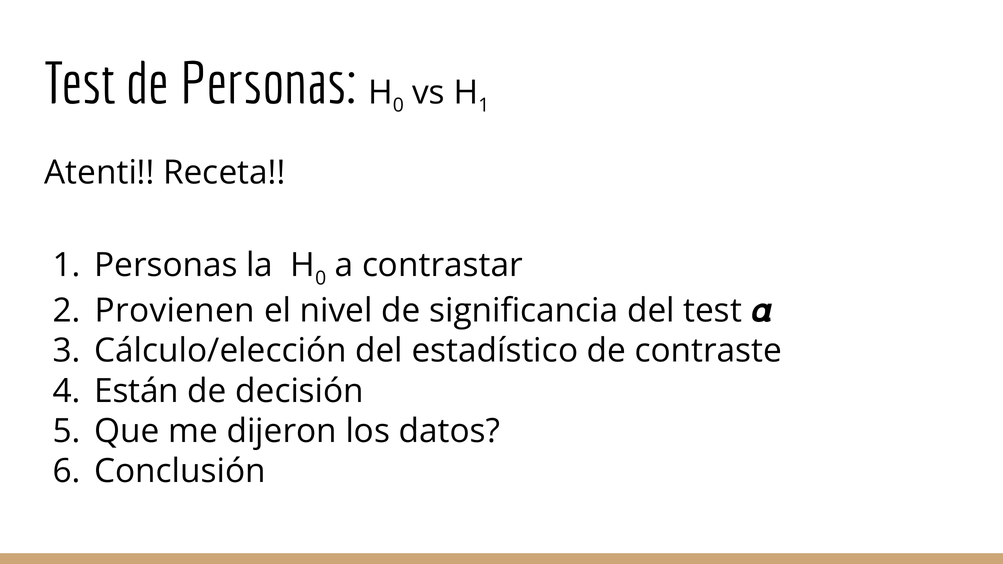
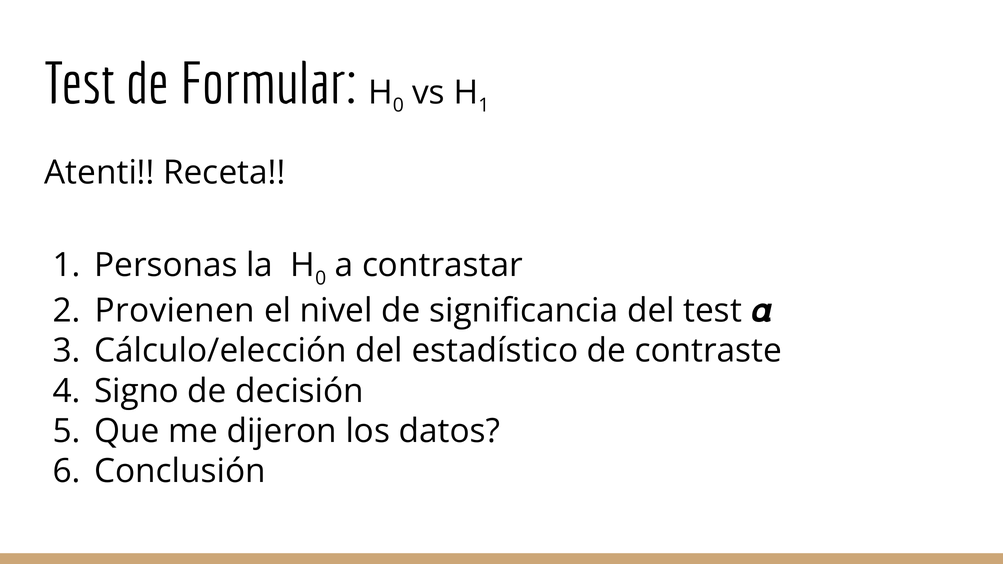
de Personas: Personas -> Formular (268, 84)
Están: Están -> Signo (137, 391)
